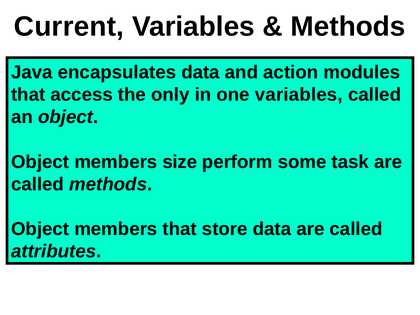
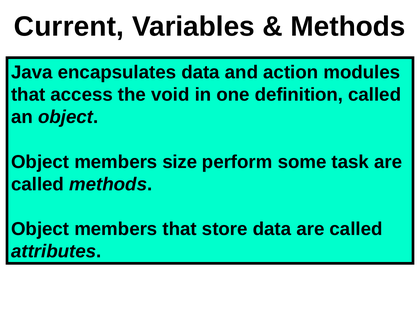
only: only -> void (170, 95)
one variables: variables -> definition (299, 95)
